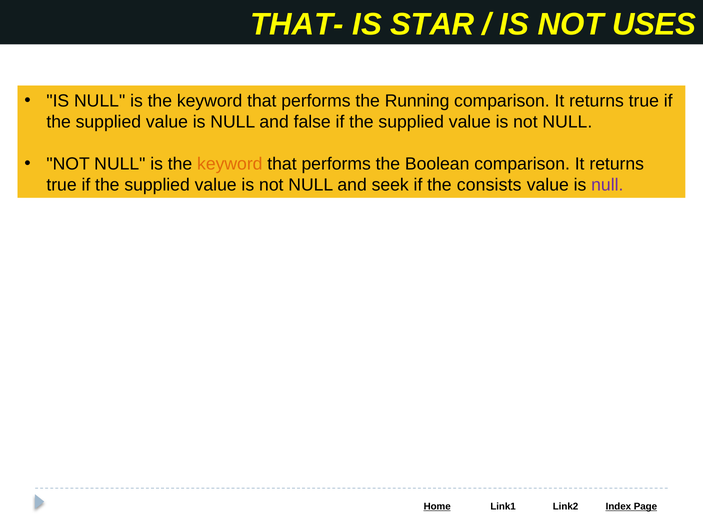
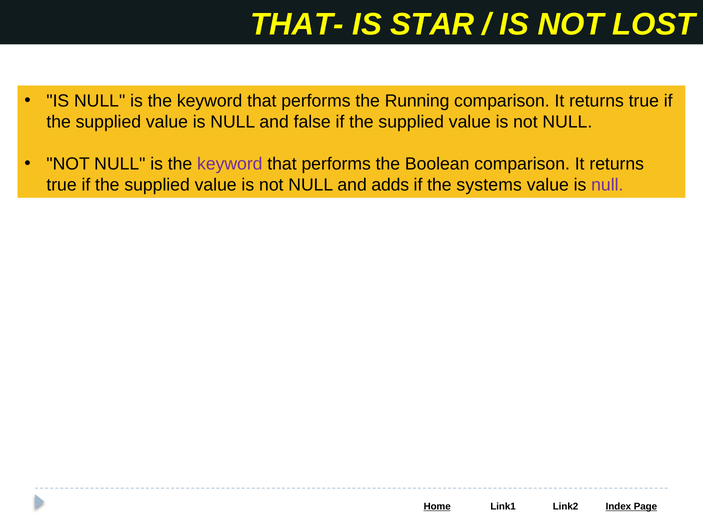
USES: USES -> LOST (654, 24)
keyword colour: orange -> purple (230, 164)
seek: seek -> adds (390, 185)
consists: consists -> systems (489, 185)
